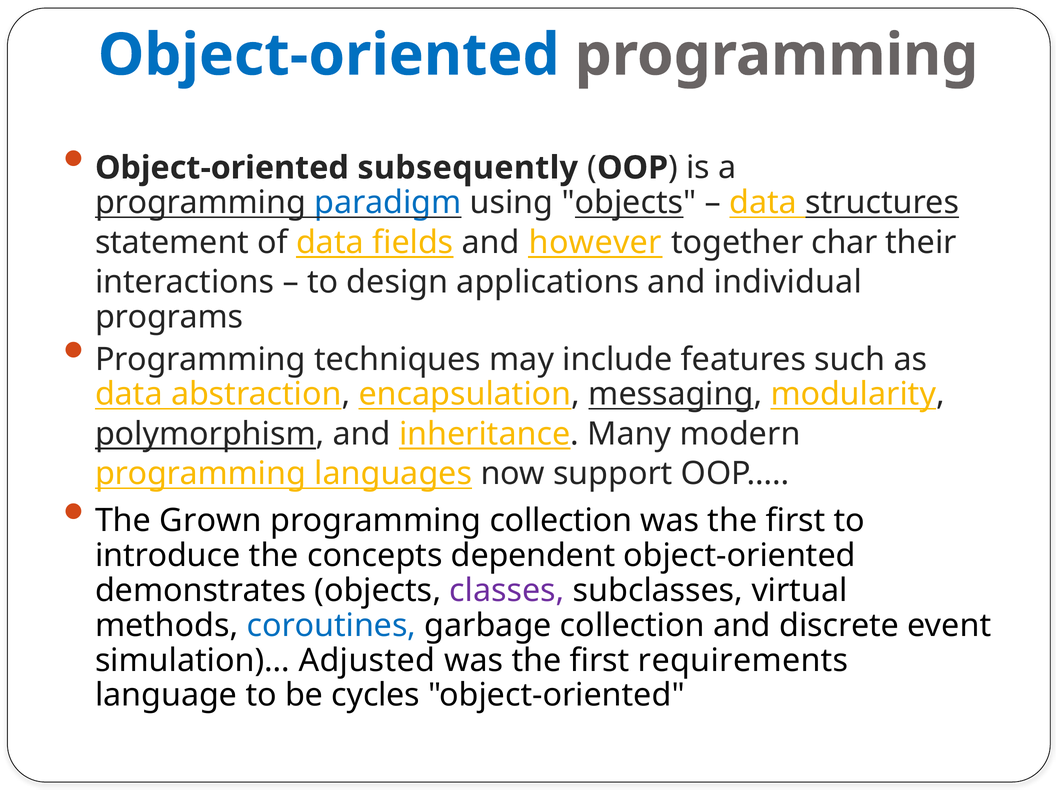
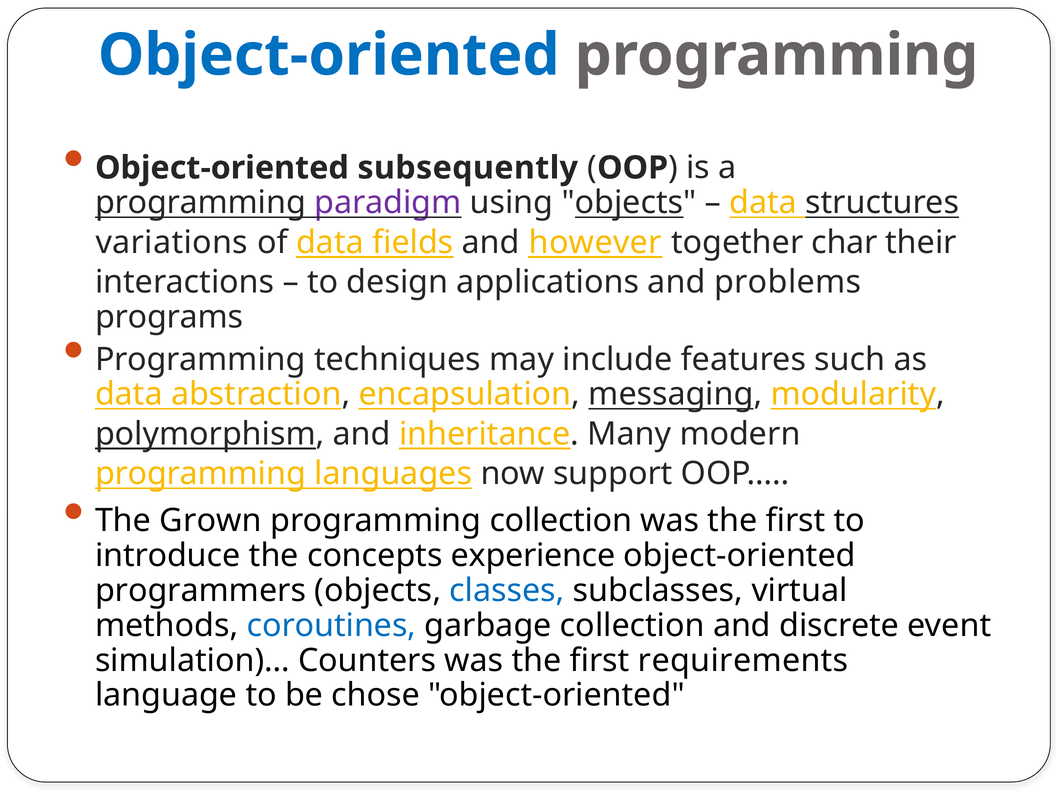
paradigm colour: blue -> purple (388, 203)
statement: statement -> variations (172, 243)
individual: individual -> problems (788, 282)
dependent: dependent -> experience (533, 556)
demonstrates: demonstrates -> programmers (201, 591)
classes colour: purple -> blue (507, 591)
Adjusted: Adjusted -> Counters (367, 661)
cycles: cycles -> chose (376, 696)
